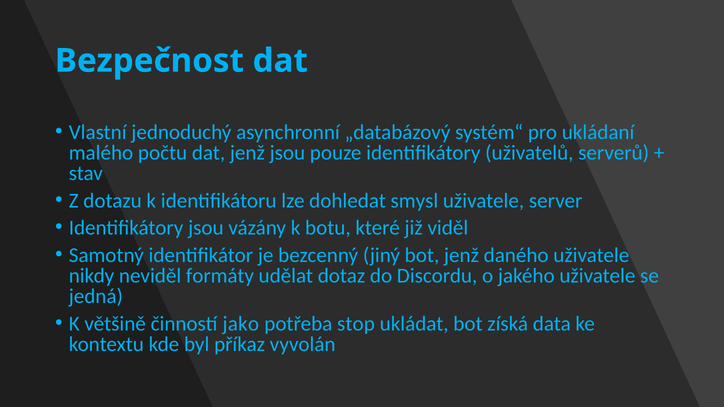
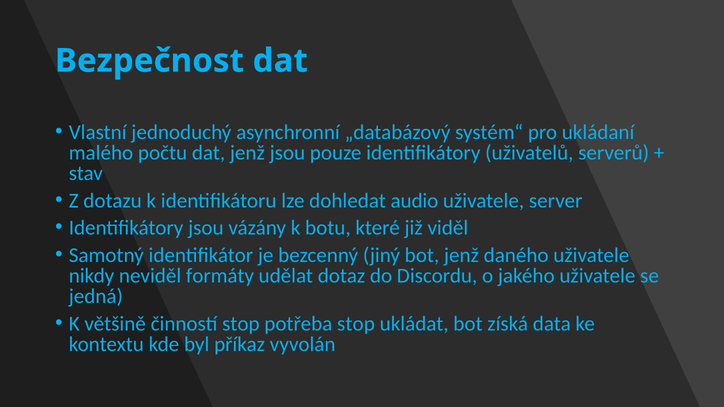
smysl: smysl -> audio (414, 201)
činností jako: jako -> stop (241, 324)
